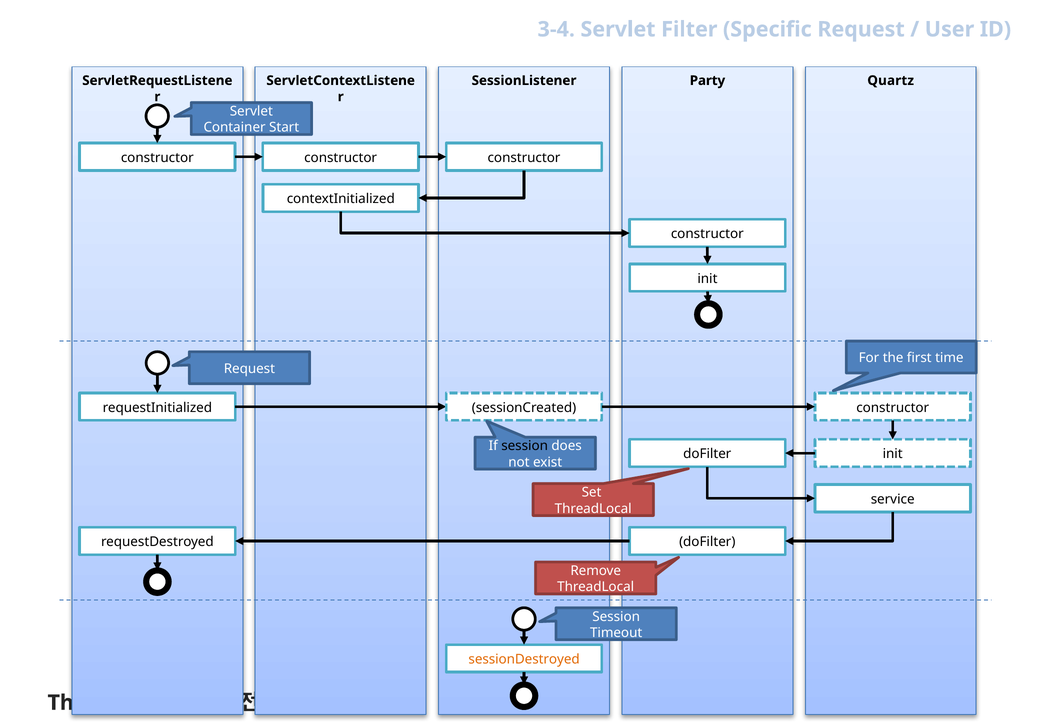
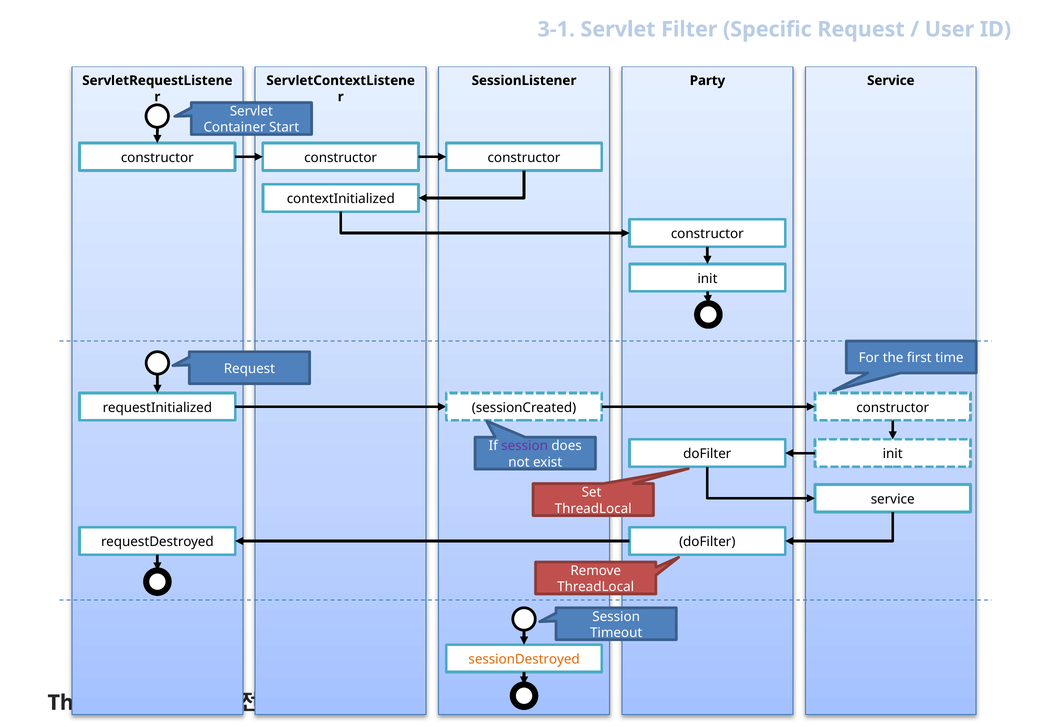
3-4: 3-4 -> 3-1 (556, 29)
Quartz: Quartz -> Service (891, 81)
session colour: black -> purple (525, 446)
